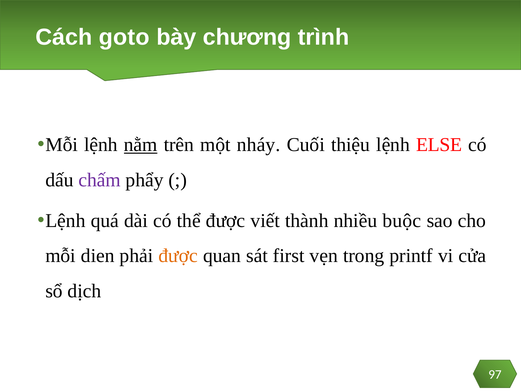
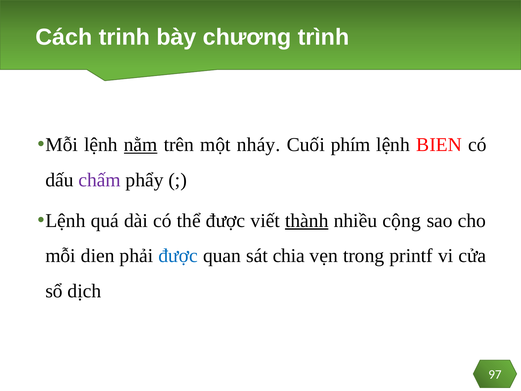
goto: goto -> trinh (124, 37)
thiệu: thiệu -> phím (351, 145)
ELSE: ELSE -> BIEN (439, 145)
thành underline: none -> present (307, 220)
buộc: buộc -> cộng (402, 220)
được colour: orange -> blue (178, 256)
first: first -> chia (289, 256)
